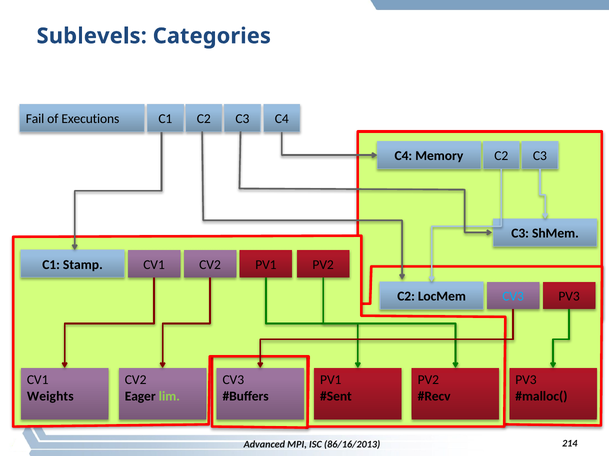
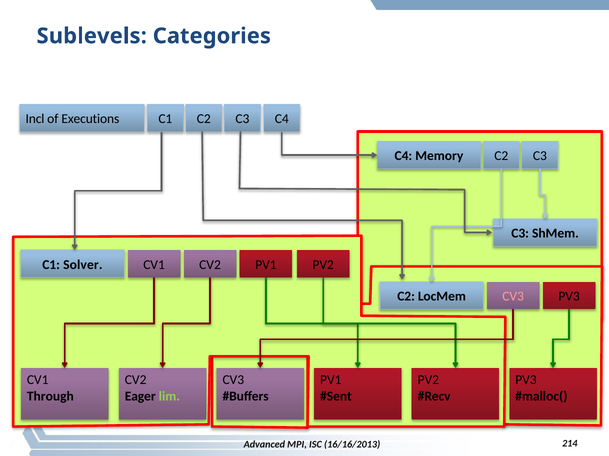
Fail: Fail -> Incl (35, 119)
Stamp: Stamp -> Solver (83, 265)
CV3 colour: light blue -> pink (513, 297)
Weights: Weights -> Through (50, 397)
86/16/2013: 86/16/2013 -> 16/16/2013 (352, 445)
